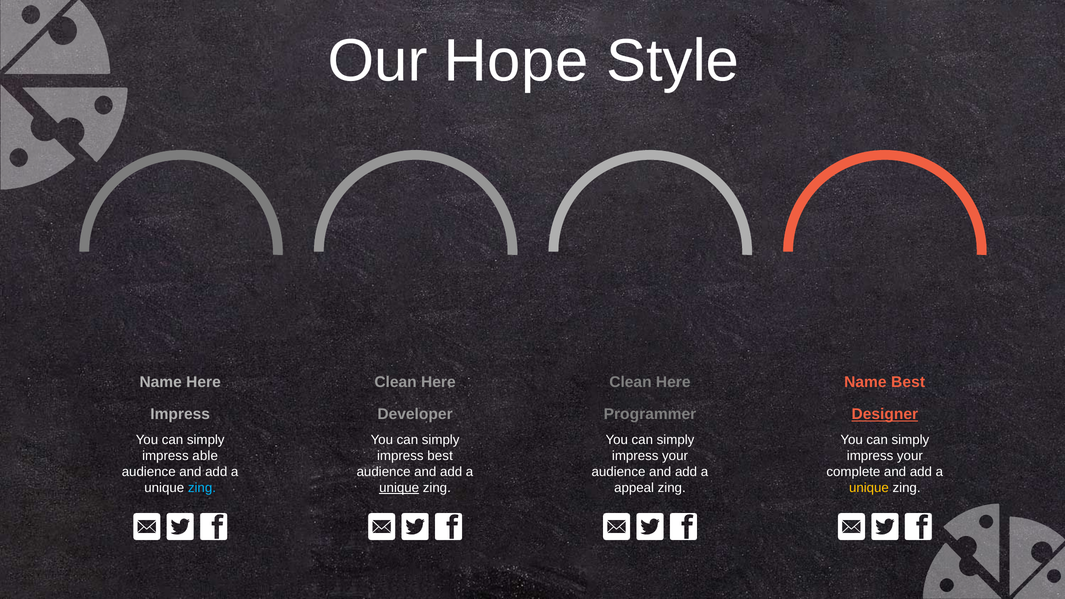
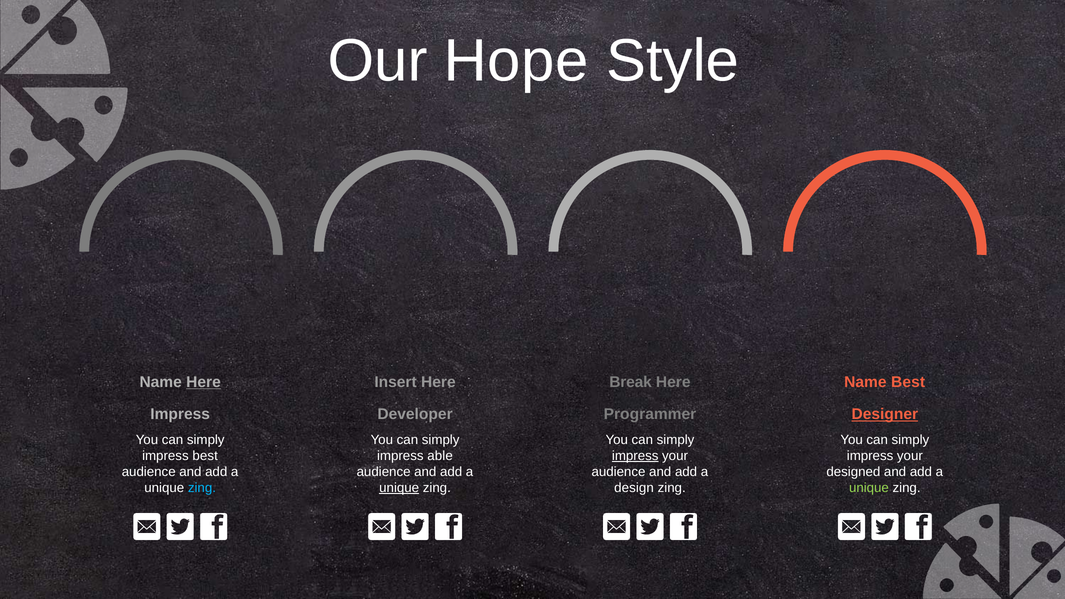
Here underline: none -> present (203, 382)
Clean: Clean -> Insert (396, 382)
Clean: Clean -> Break (631, 382)
impress able: able -> best (205, 456)
impress best: best -> able (440, 456)
impress underline: none -> present (635, 456)
complete: complete -> designed (853, 472)
appeal: appeal -> design (634, 488)
unique colour: yellow -> light green (869, 488)
